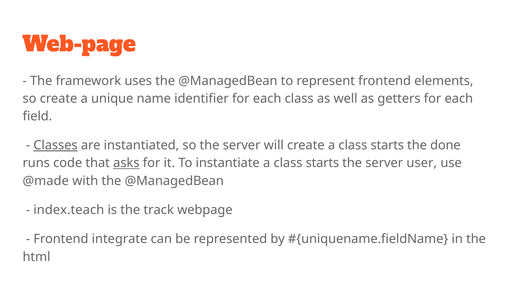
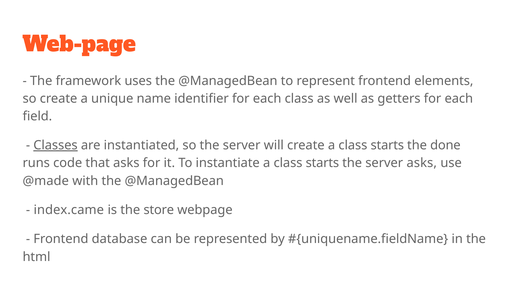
asks underline: present -> none (126, 163)
server user: user -> asks (422, 163)
index.teach: index.teach -> index.came (69, 210)
track: track -> store (159, 210)
integrate: integrate -> database (120, 239)
